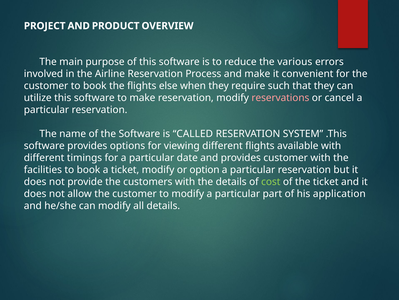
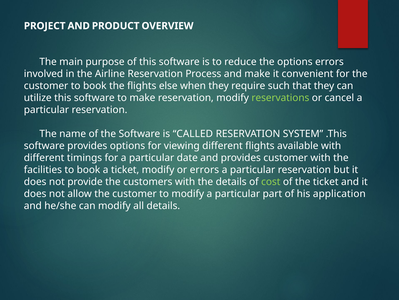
the various: various -> options (295, 62)
reservations colour: pink -> light green (280, 98)
or option: option -> errors (204, 169)
